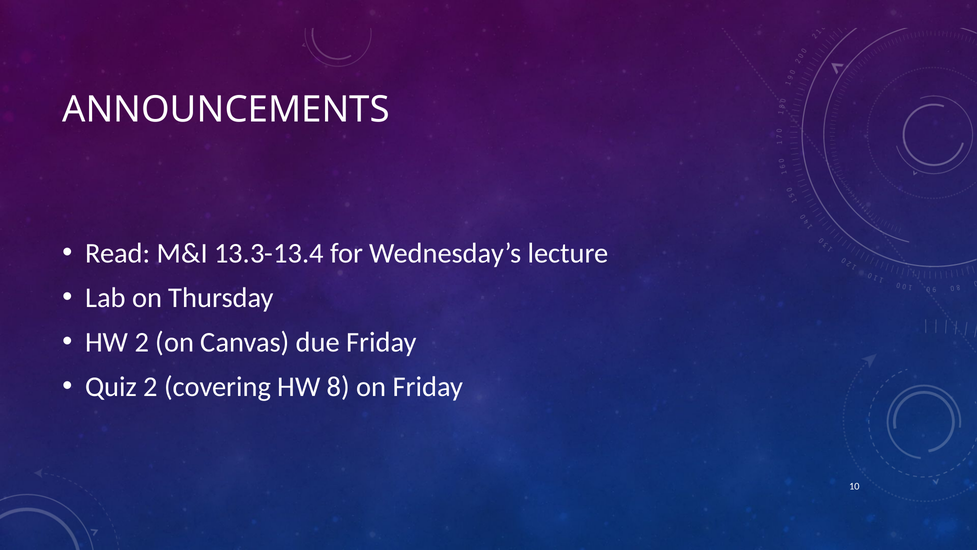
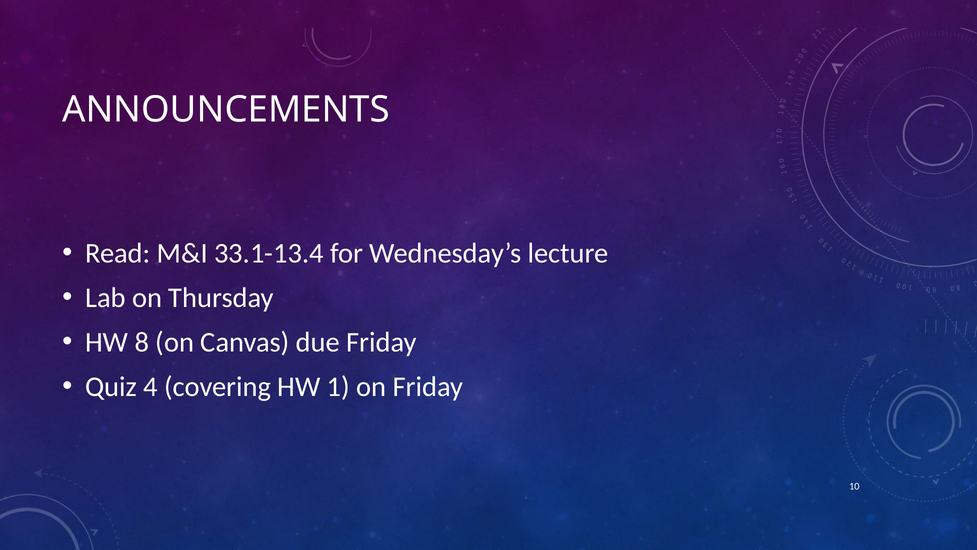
13.3-13.4: 13.3-13.4 -> 33.1-13.4 (269, 253)
HW 2: 2 -> 8 (142, 342)
Quiz 2: 2 -> 4 (151, 386)
8: 8 -> 1 (338, 386)
